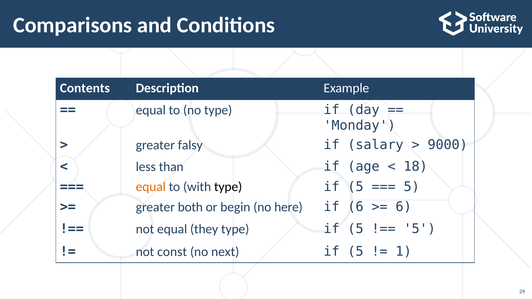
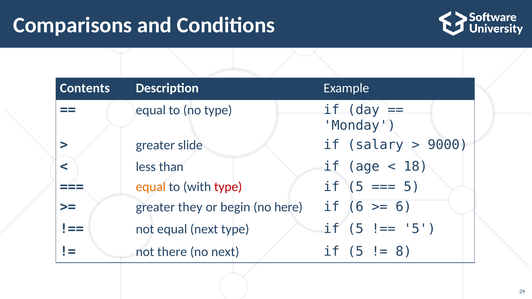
falsy: falsy -> slide (190, 145)
type colour: black -> red (228, 187)
both: both -> they (190, 207)
equal they: they -> next (204, 229)
const: const -> there (172, 252)
1: 1 -> 8 (404, 252)
